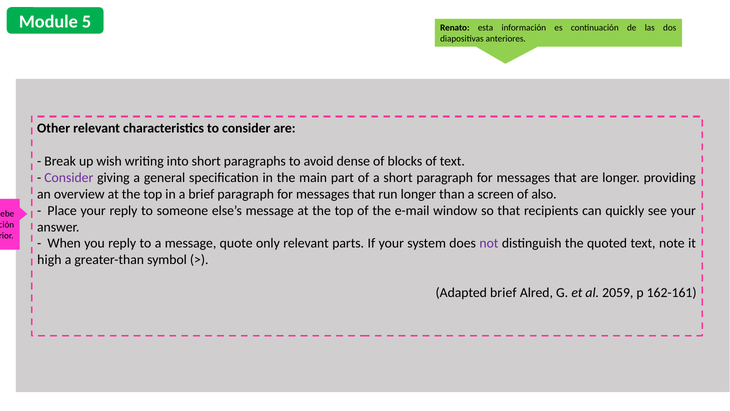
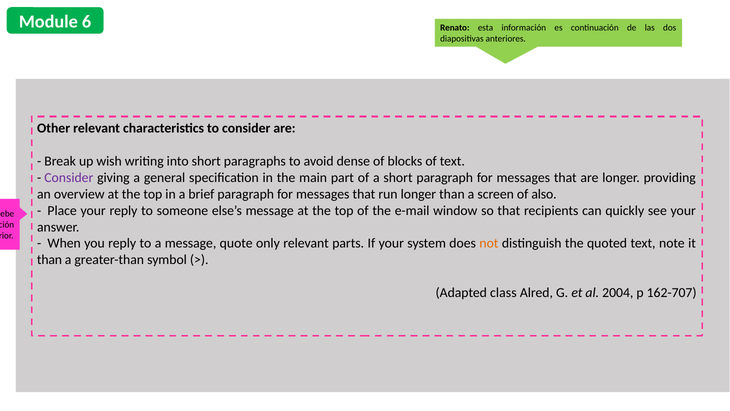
5: 5 -> 6 (87, 22)
not colour: purple -> orange (489, 243)
high: high -> than (49, 260)
Adapted brief: brief -> class (503, 292)
2059: 2059 -> 2004 (618, 292)
162-161: 162-161 -> 162-707 (672, 292)
